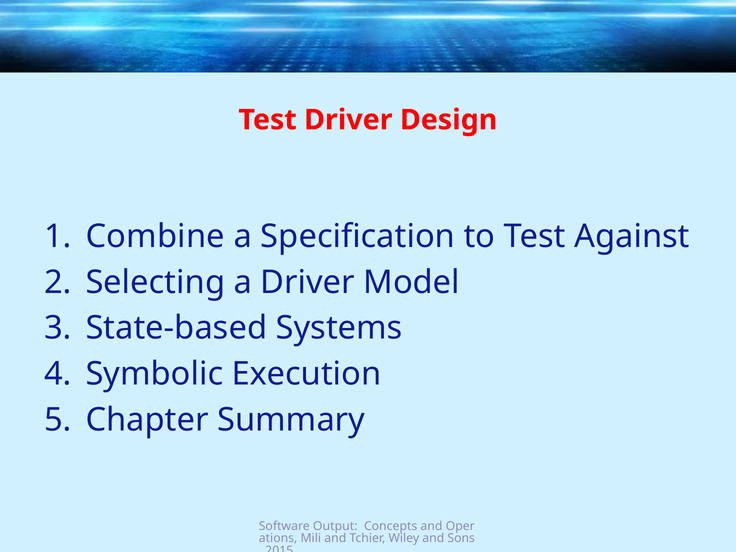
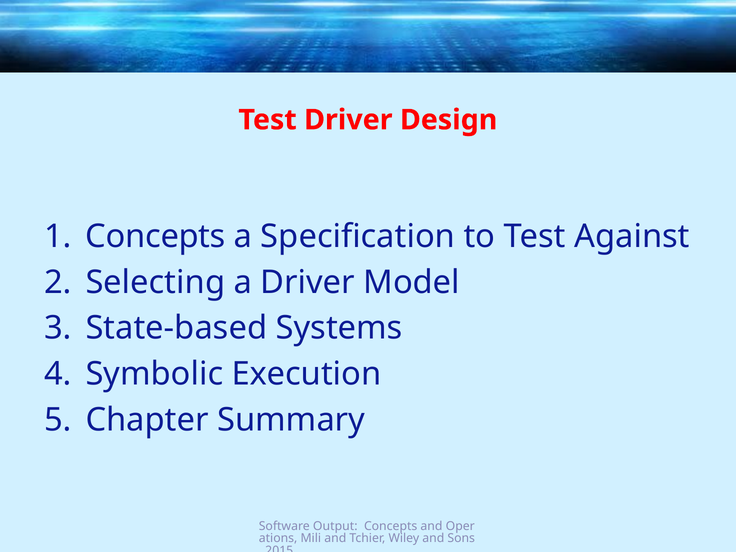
Combine: Combine -> Concepts (156, 236)
